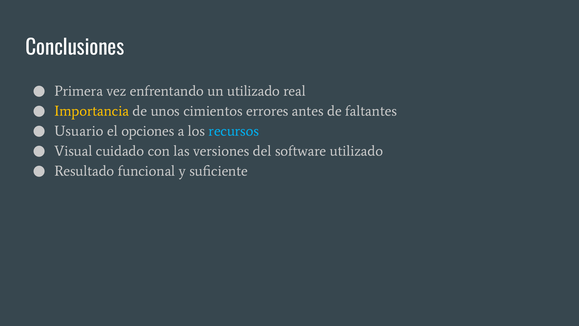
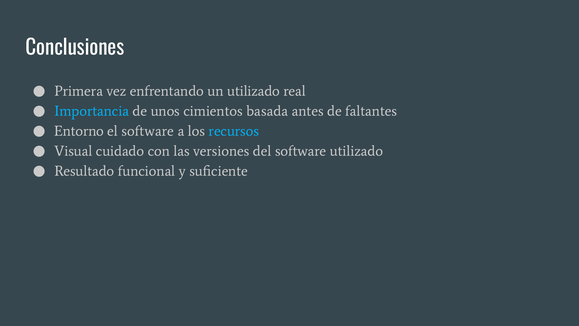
Importancia colour: yellow -> light blue (92, 111)
errores: errores -> basada (267, 111)
Usuario: Usuario -> Entorno (79, 131)
el opciones: opciones -> software (148, 131)
